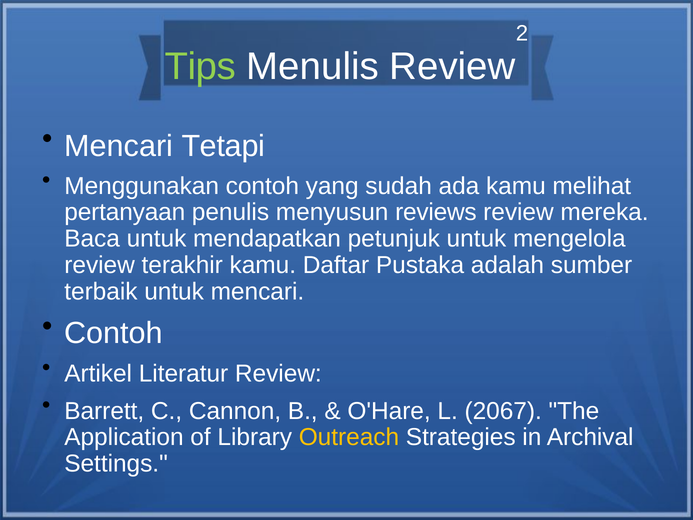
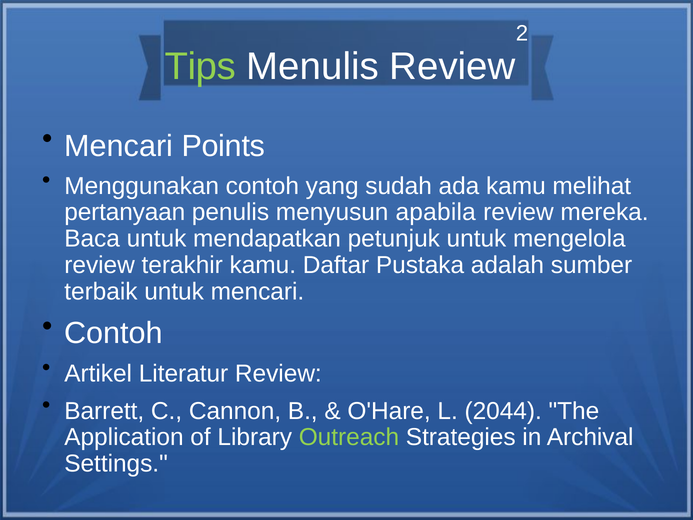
Tetapi: Tetapi -> Points (223, 146)
reviews: reviews -> apabila (436, 212)
2067: 2067 -> 2044 (503, 411)
Outreach colour: yellow -> light green (349, 437)
